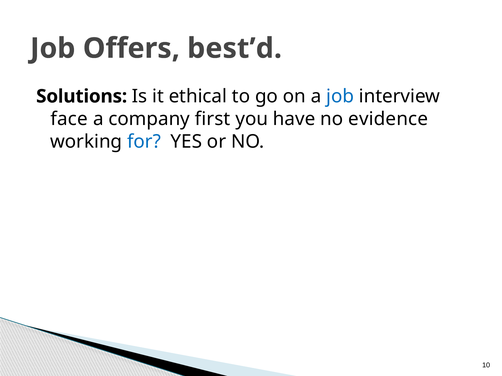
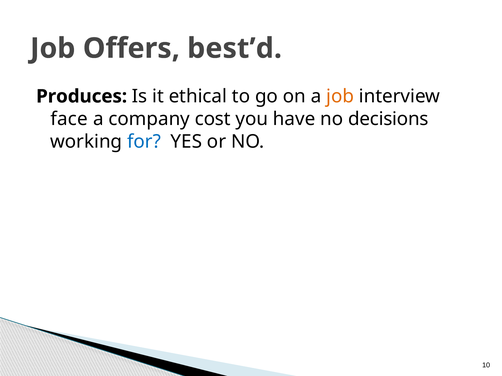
Solutions: Solutions -> Produces (82, 96)
job colour: blue -> orange (340, 96)
first: first -> cost (213, 119)
evidence: evidence -> decisions (388, 119)
